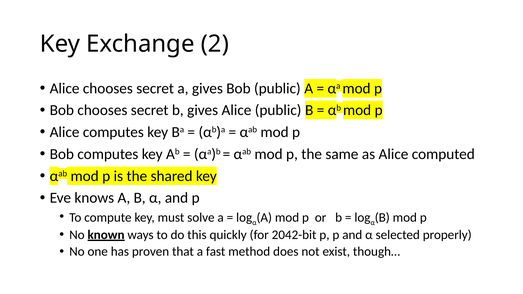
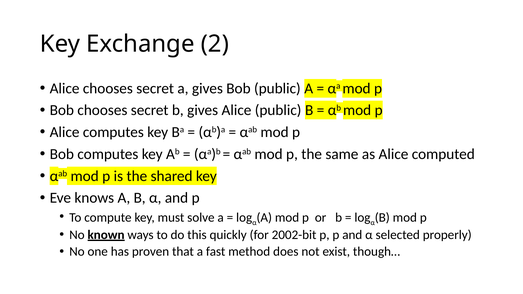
2042-bit: 2042-bit -> 2002-bit (294, 235)
